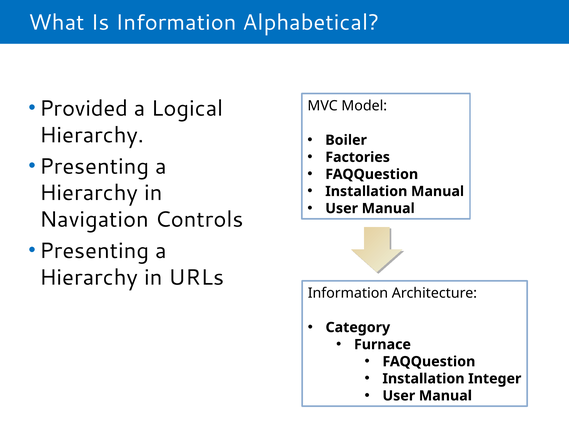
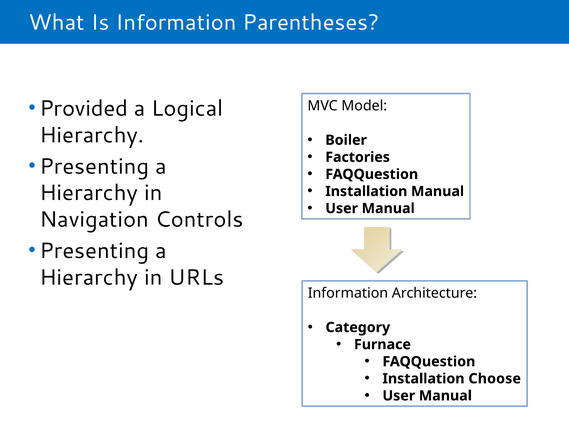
Alphabetical: Alphabetical -> Parentheses (311, 22)
Integer: Integer -> Choose (495, 378)
